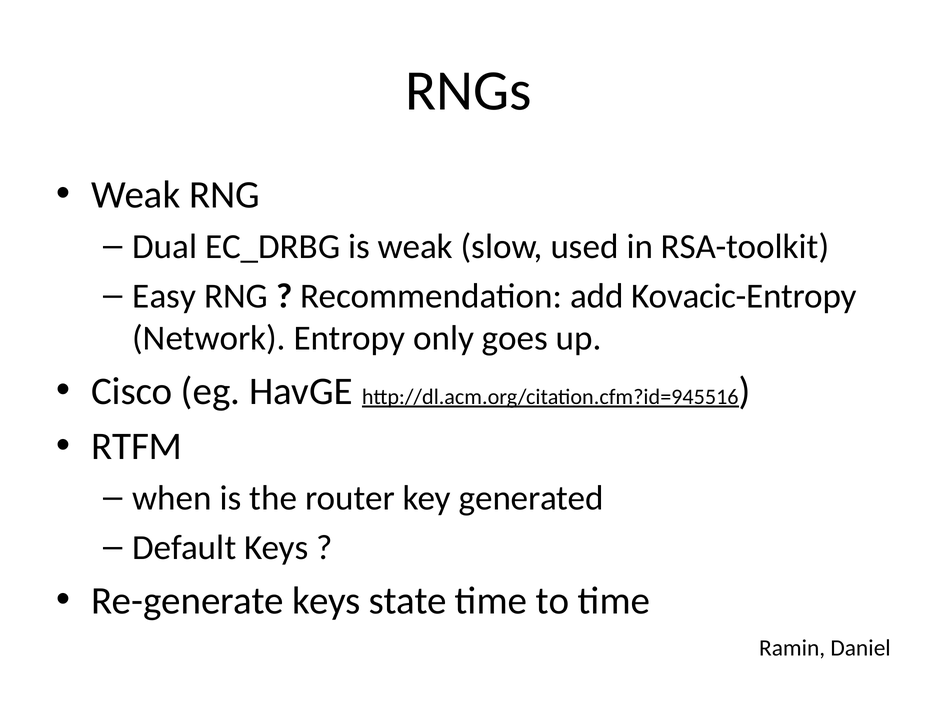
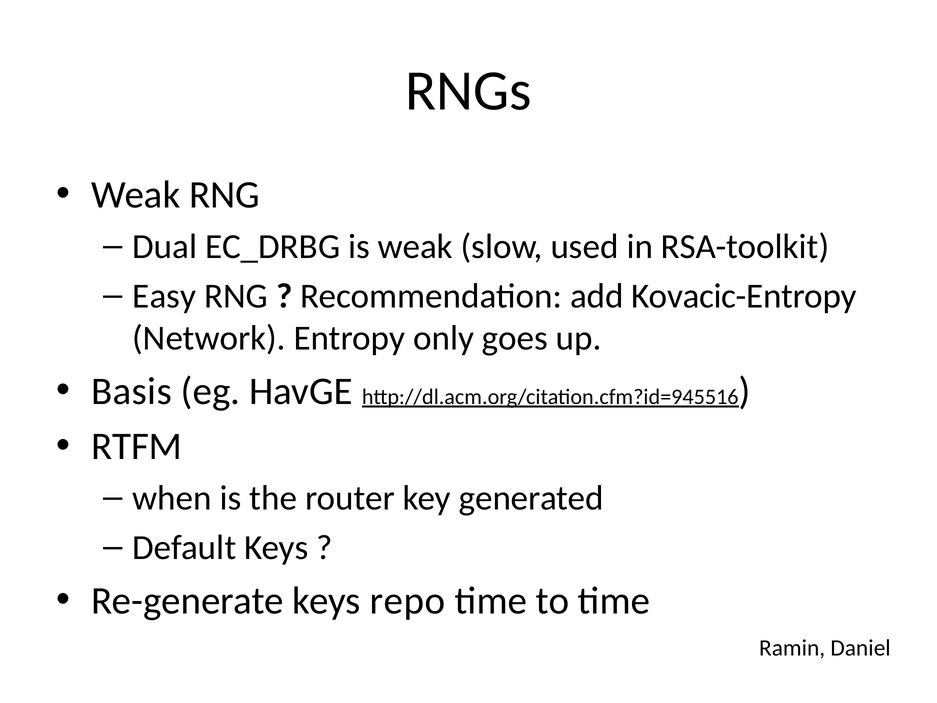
Cisco: Cisco -> Basis (132, 391)
state: state -> repo (408, 601)
